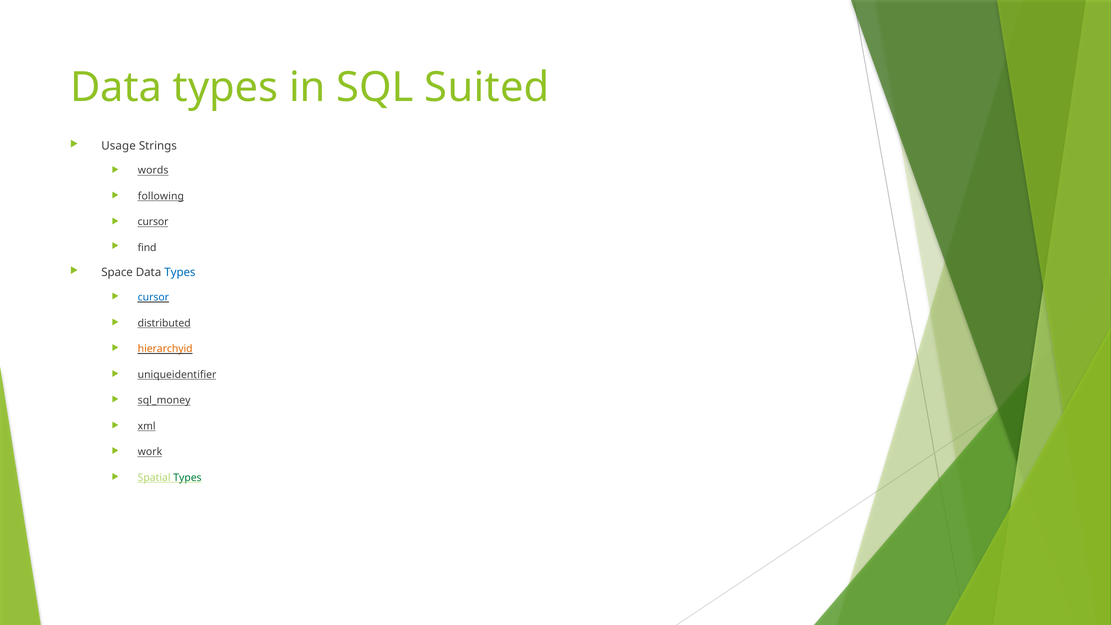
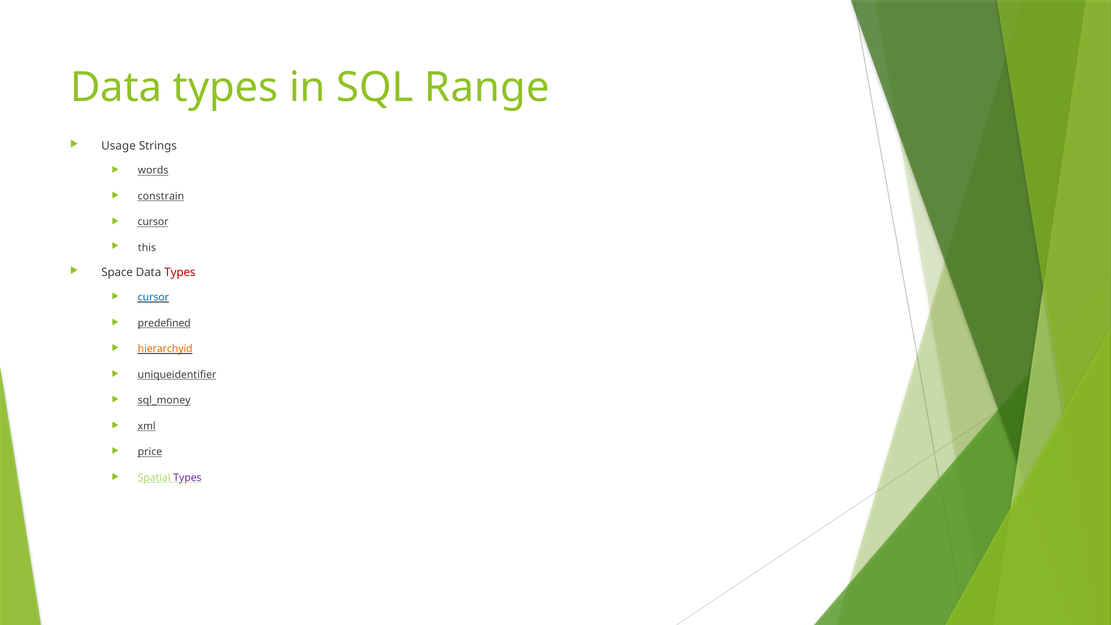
Suited: Suited -> Range (487, 88)
following: following -> constrain (161, 196)
find: find -> this (147, 248)
Types colour: blue -> red (180, 273)
distributed: distributed -> predefined (164, 323)
work: work -> price (150, 452)
Types colour: green -> purple (187, 478)
